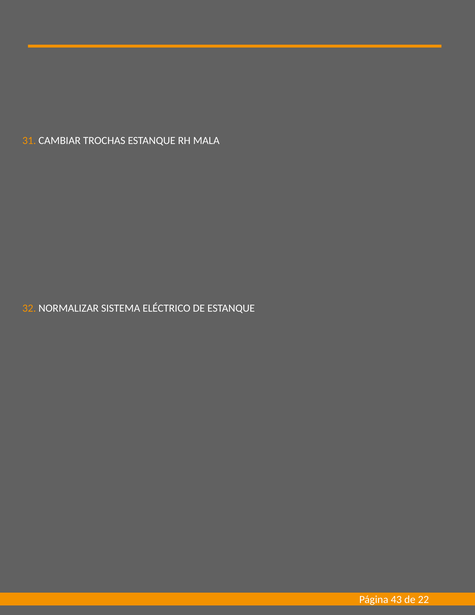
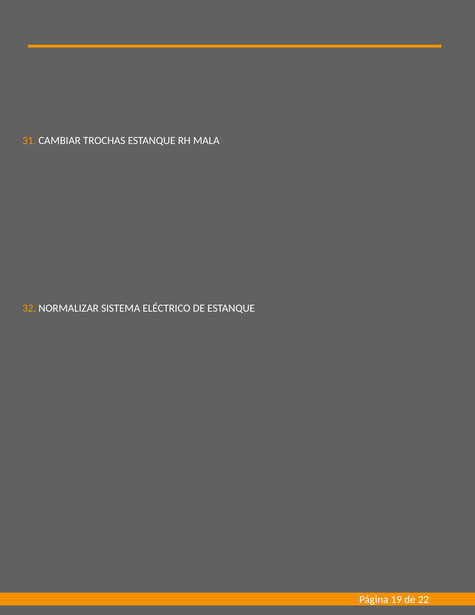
43: 43 -> 19 (396, 599)
